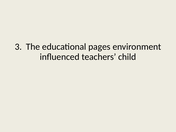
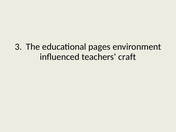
child: child -> craft (127, 57)
